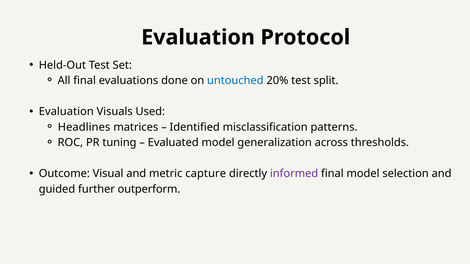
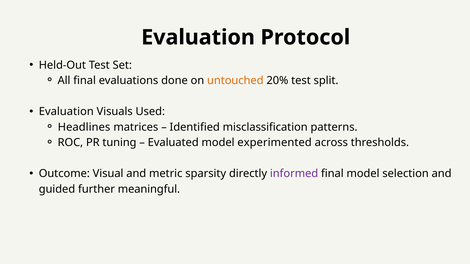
untouched colour: blue -> orange (235, 81)
generalization: generalization -> experimented (275, 143)
capture: capture -> sparsity (206, 174)
outperform: outperform -> meaningful (149, 189)
